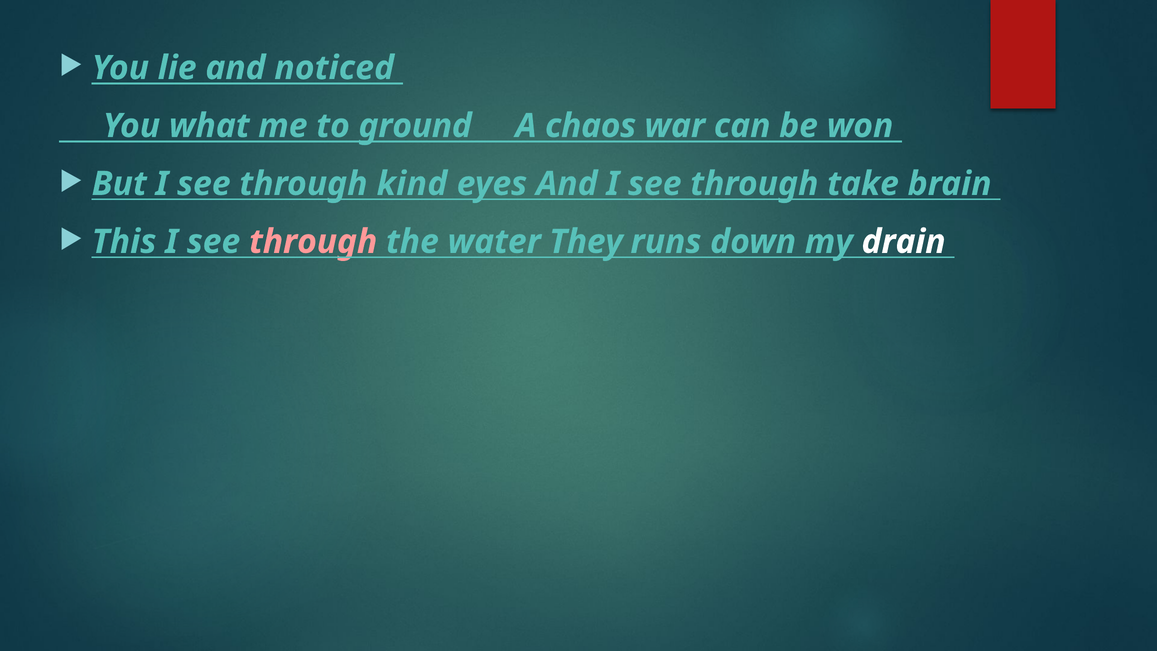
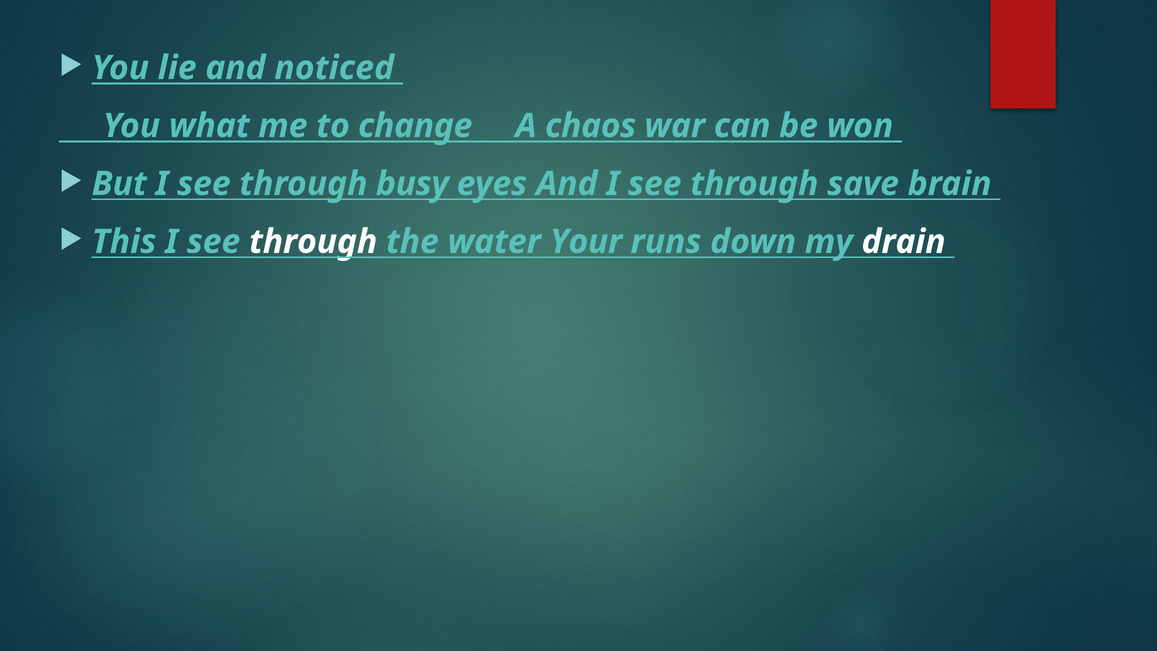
ground: ground -> change (415, 126)
kind: kind -> busy (412, 184)
take: take -> save (863, 184)
through colour: pink -> white (313, 242)
They: They -> Your (586, 242)
